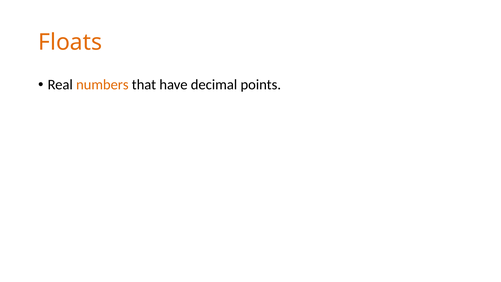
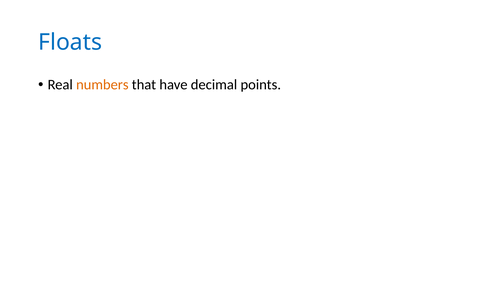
Floats colour: orange -> blue (70, 42)
